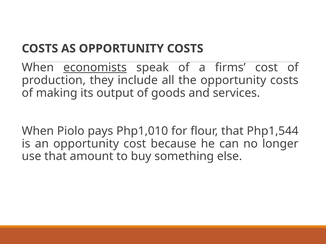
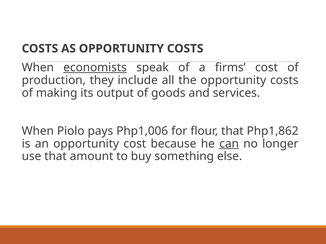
Php1,010: Php1,010 -> Php1,006 (142, 131)
Php1,544: Php1,544 -> Php1,862 (273, 131)
can underline: none -> present (229, 144)
